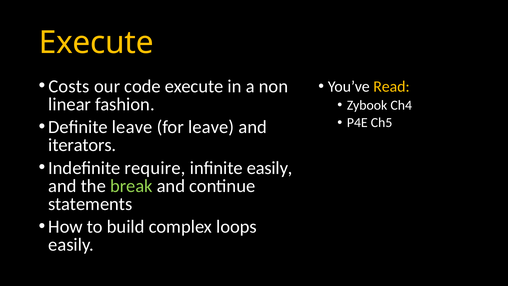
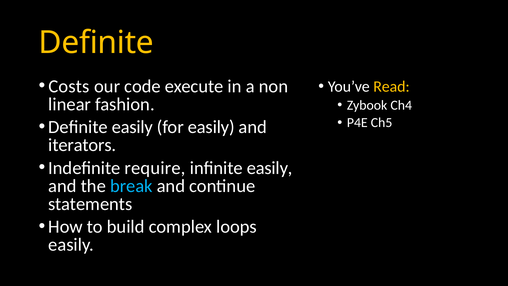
Execute: Execute -> Definite (96, 43)
Definite leave: leave -> easily (132, 127)
for leave: leave -> easily (211, 127)
break colour: light green -> light blue (131, 186)
